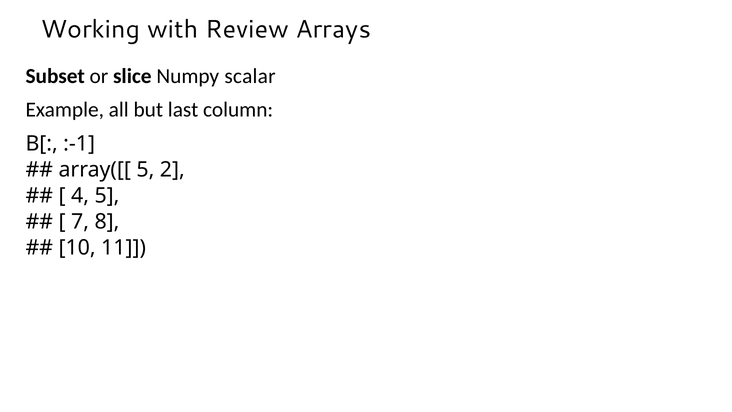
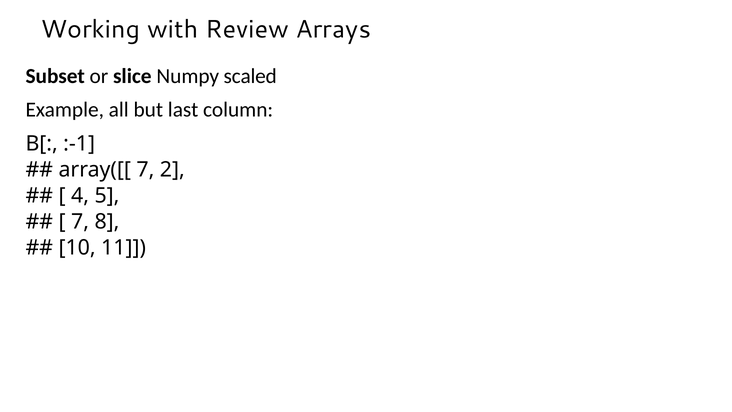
scalar: scalar -> scaled (250, 76)
array([[ 5: 5 -> 7 (145, 169)
